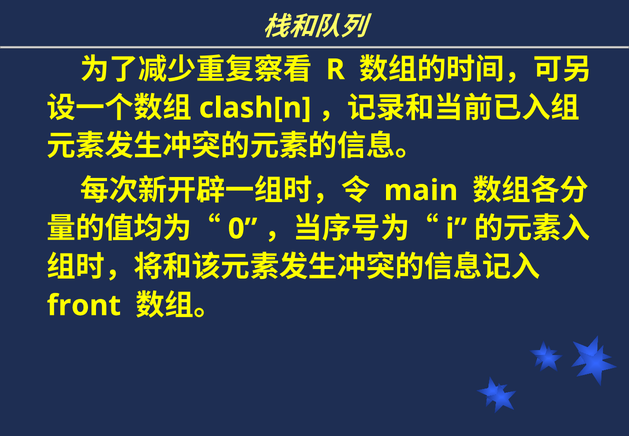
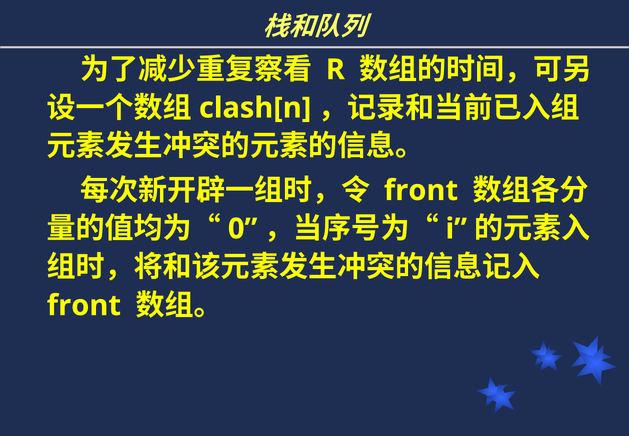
main: main -> front (421, 190)
